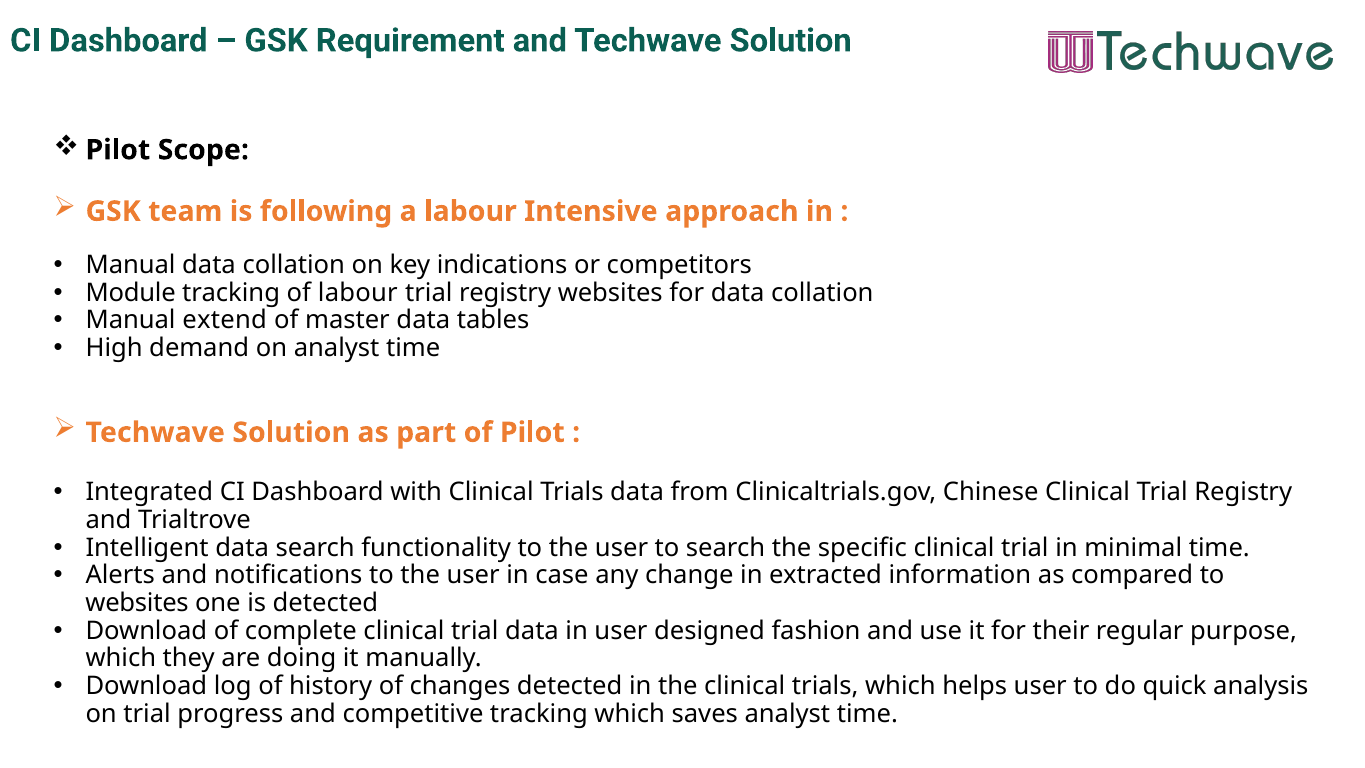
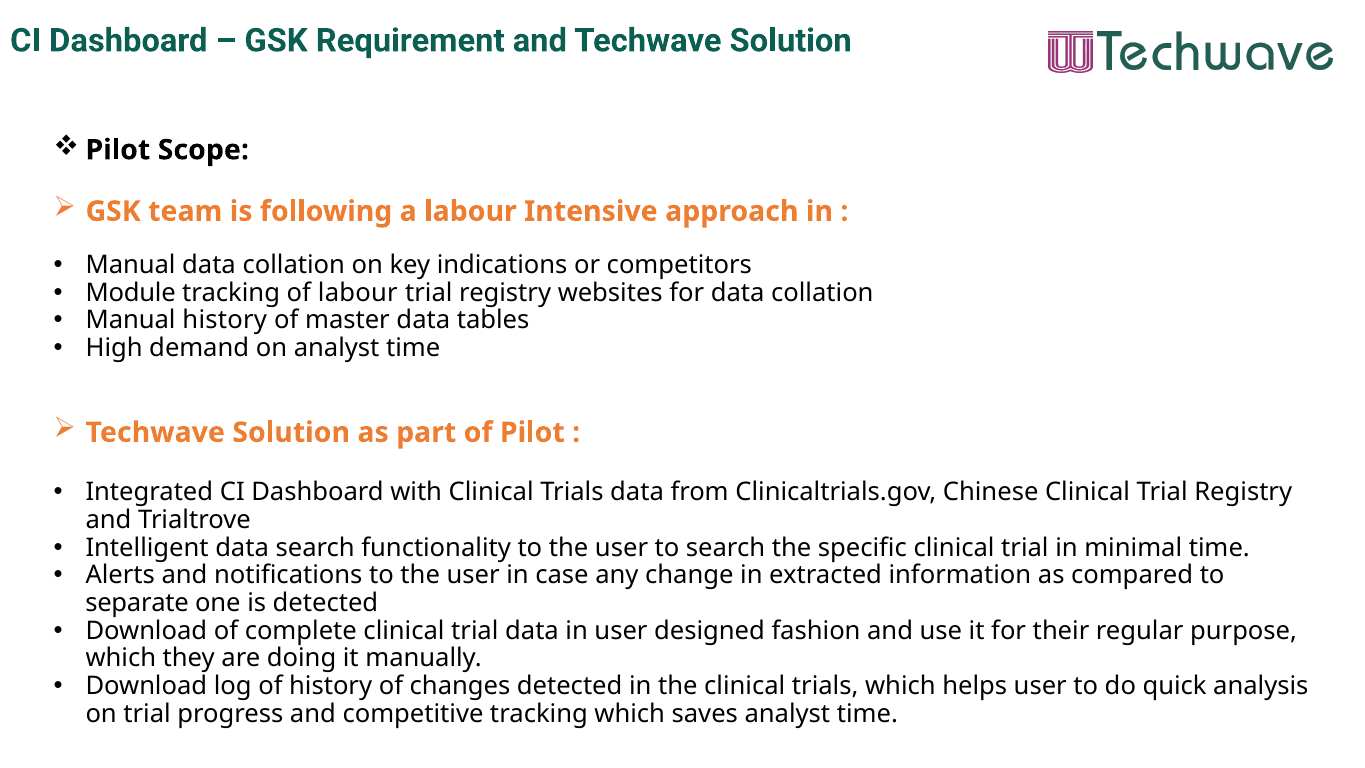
Manual extend: extend -> history (225, 320)
websites: websites -> separate (137, 603)
